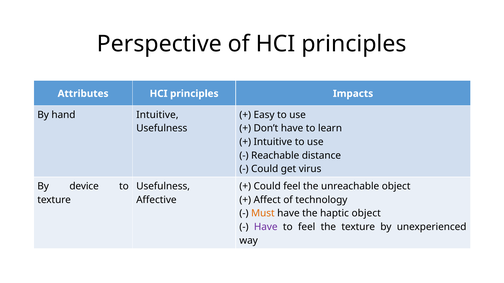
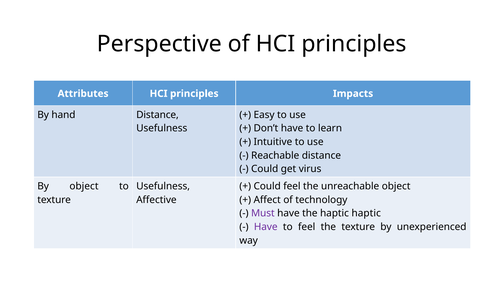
hand Intuitive: Intuitive -> Distance (157, 115)
By device: device -> object (84, 187)
Must colour: orange -> purple (263, 214)
haptic object: object -> haptic (366, 214)
